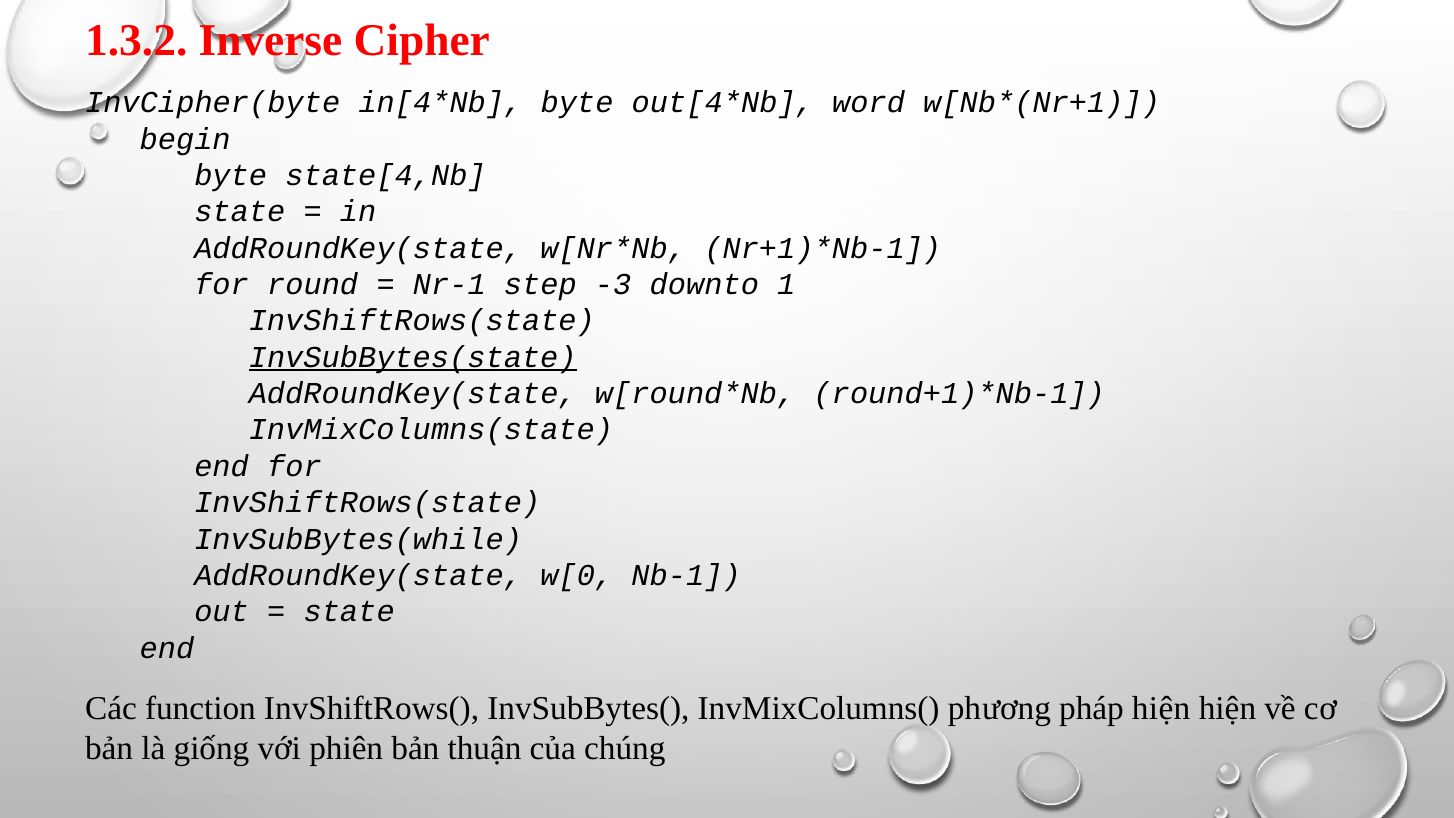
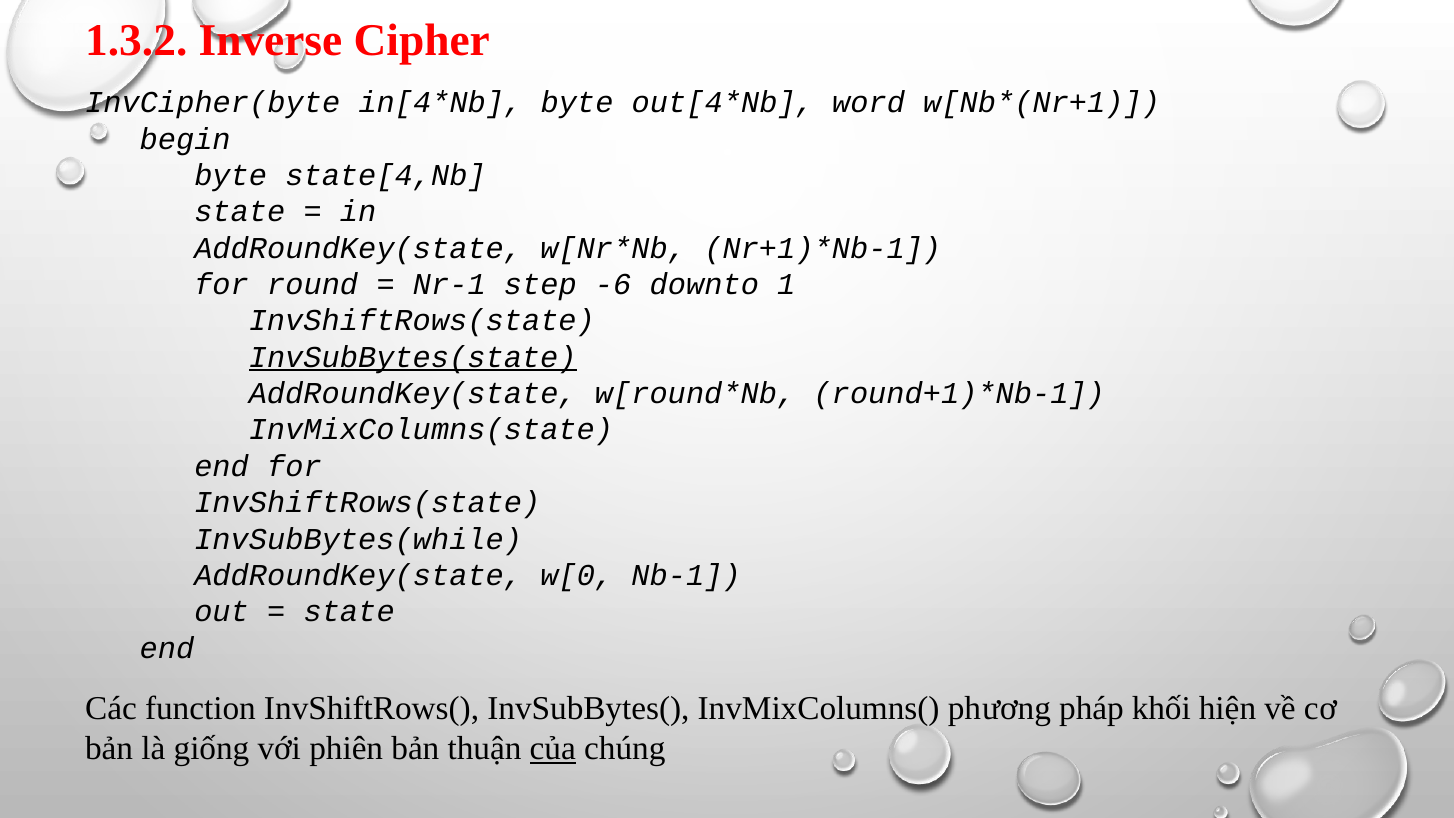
-3: -3 -> -6 (613, 284)
pháp hiện: hiện -> khối (1161, 709)
của underline: none -> present (553, 749)
